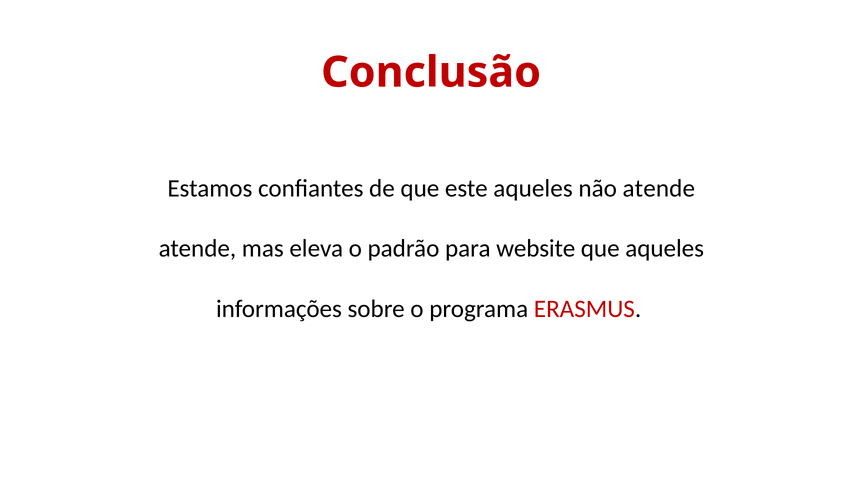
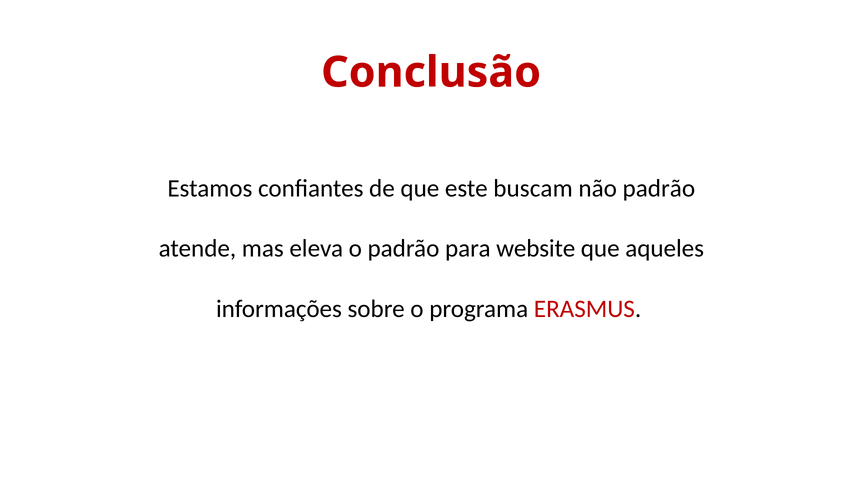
este aqueles: aqueles -> buscam (533, 188)
não atende: atende -> padrão (659, 188)
